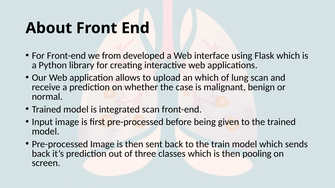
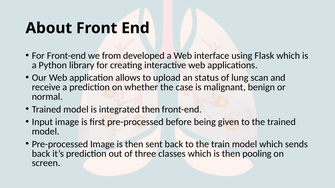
an which: which -> status (207, 78)
integrated scan: scan -> then (151, 110)
